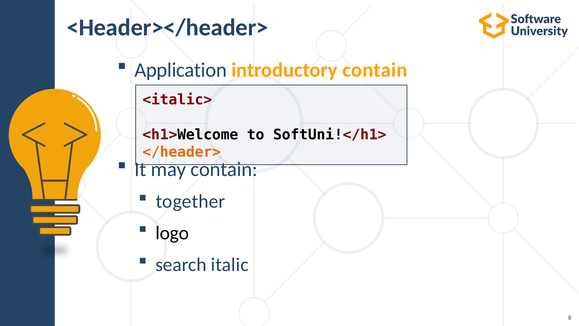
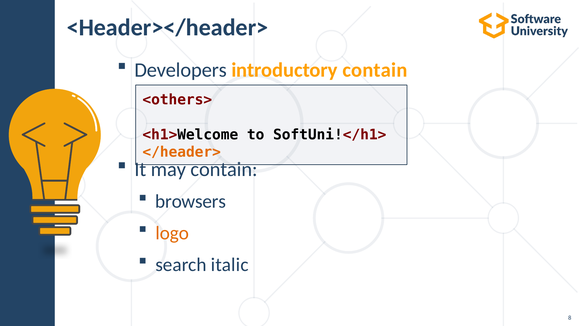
Application: Application -> Developers (181, 70)
<italic>: <italic> -> <others> (177, 100)
together: together -> browsers (191, 201)
logo colour: black -> orange (172, 233)
